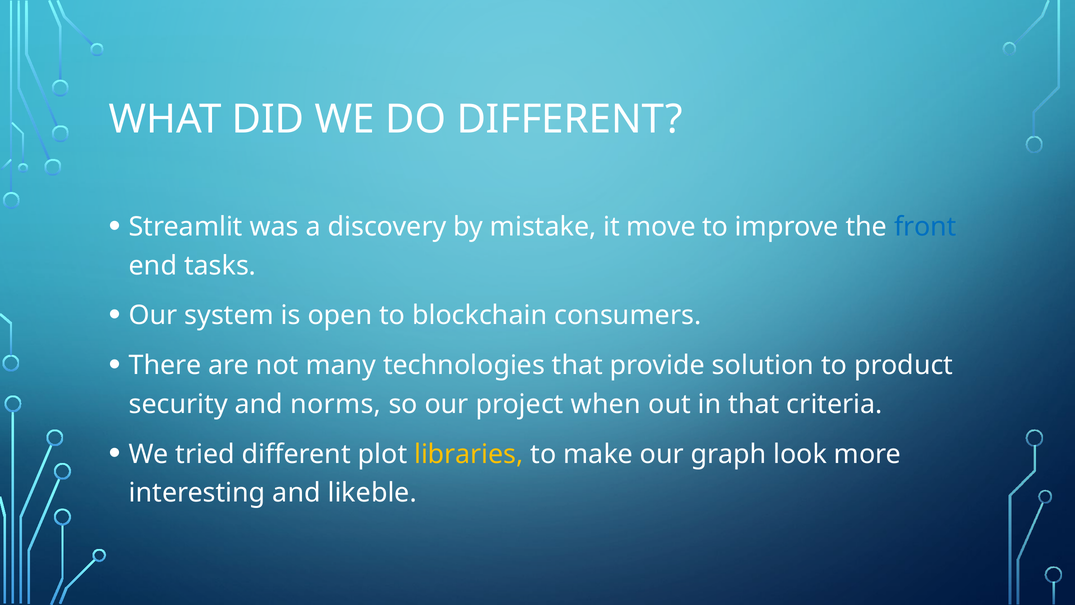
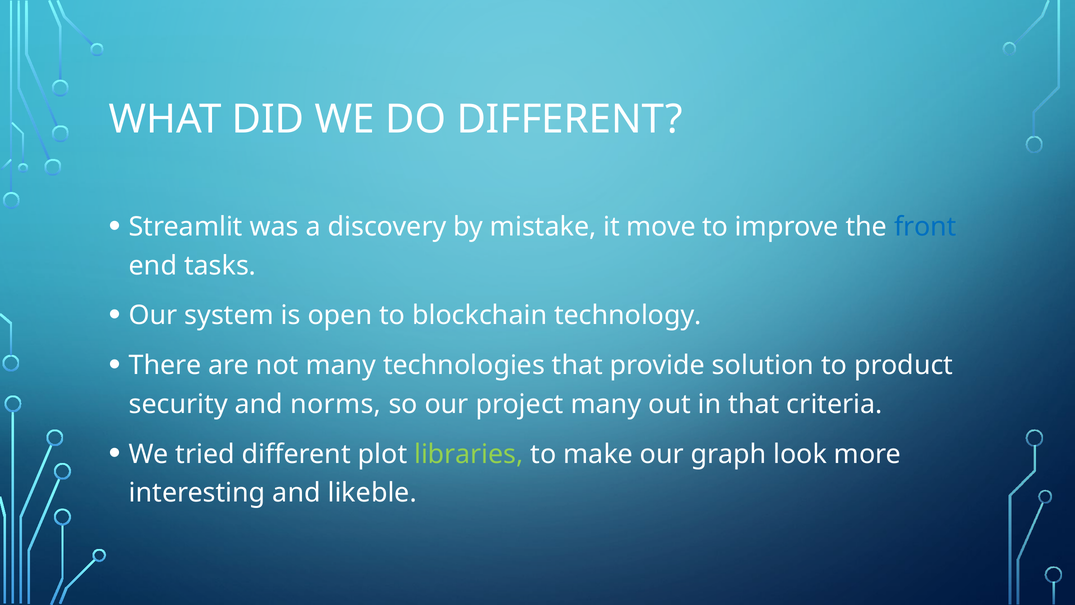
consumers: consumers -> technology (628, 315)
project when: when -> many (606, 404)
libraries colour: yellow -> light green (469, 454)
